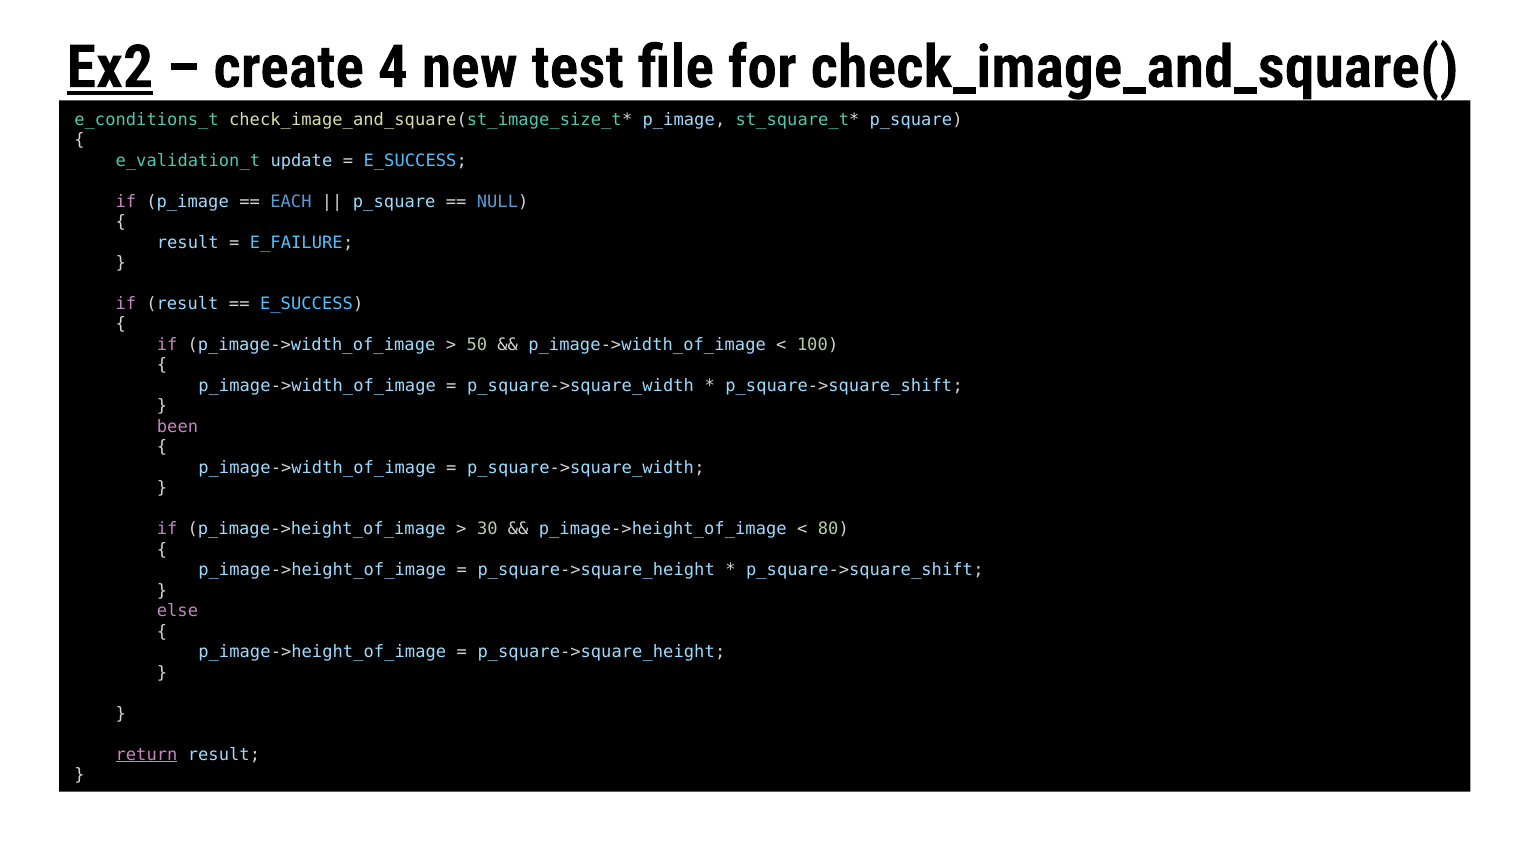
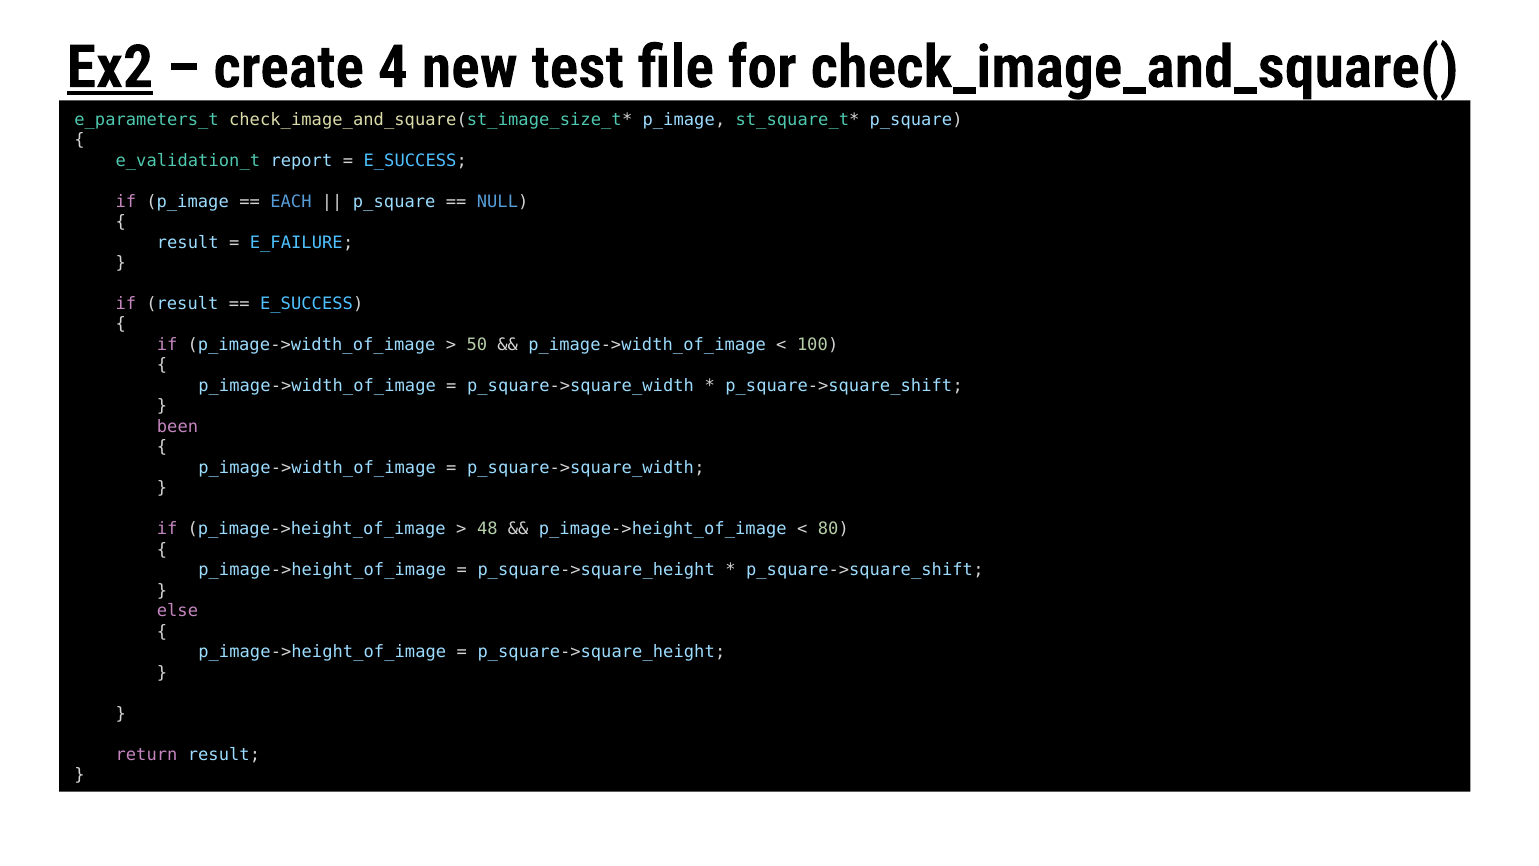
e_conditions_t: e_conditions_t -> e_parameters_t (147, 119)
update: update -> report (301, 160)
30: 30 -> 48 (487, 529)
return underline: present -> none (146, 754)
